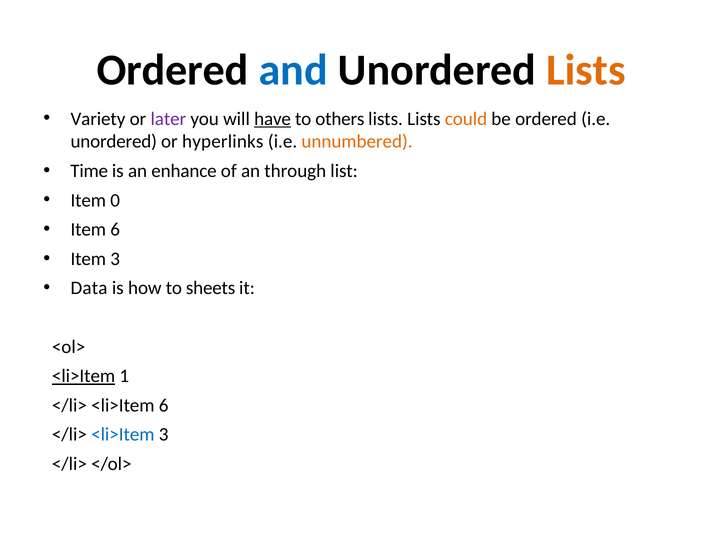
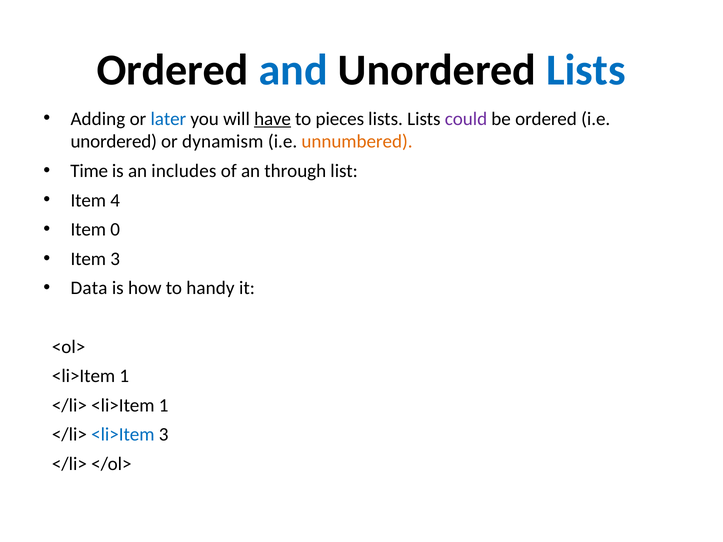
Lists colour: orange -> blue (586, 70)
Variety: Variety -> Adding (98, 119)
later colour: purple -> blue (168, 119)
others: others -> pieces (340, 119)
could colour: orange -> purple (466, 119)
hyperlinks: hyperlinks -> dynamism (223, 142)
enhance: enhance -> includes (184, 171)
0: 0 -> 4 (115, 200)
Item 6: 6 -> 0 (115, 230)
sheets: sheets -> handy (210, 288)
<li>Item underline: present -> none (84, 376)
</li> <li>Item 6: 6 -> 1 (164, 406)
